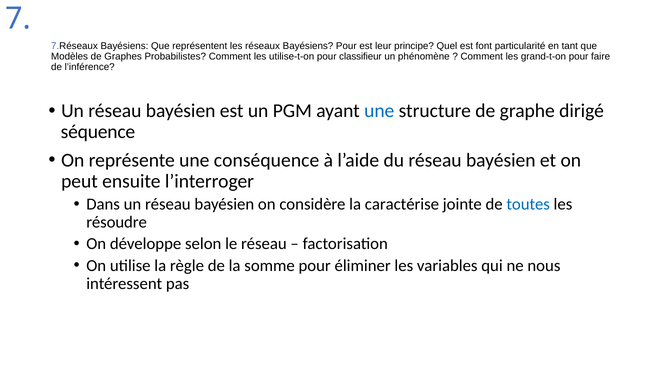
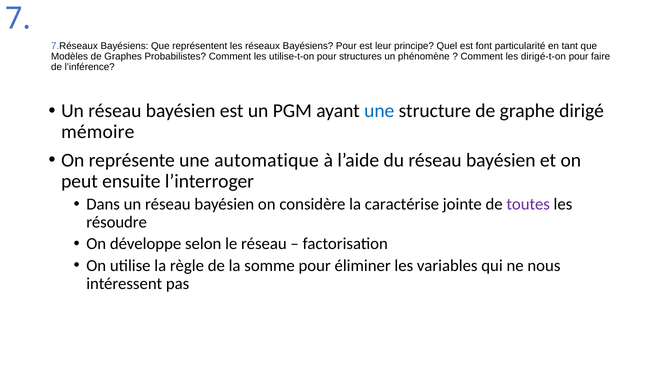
classifieur: classifieur -> structures (360, 56)
grand-t-on: grand-t-on -> dirigé-t-on (543, 56)
séquence: séquence -> mémoire (98, 132)
conséquence: conséquence -> automatique (266, 160)
toutes colour: blue -> purple (528, 204)
